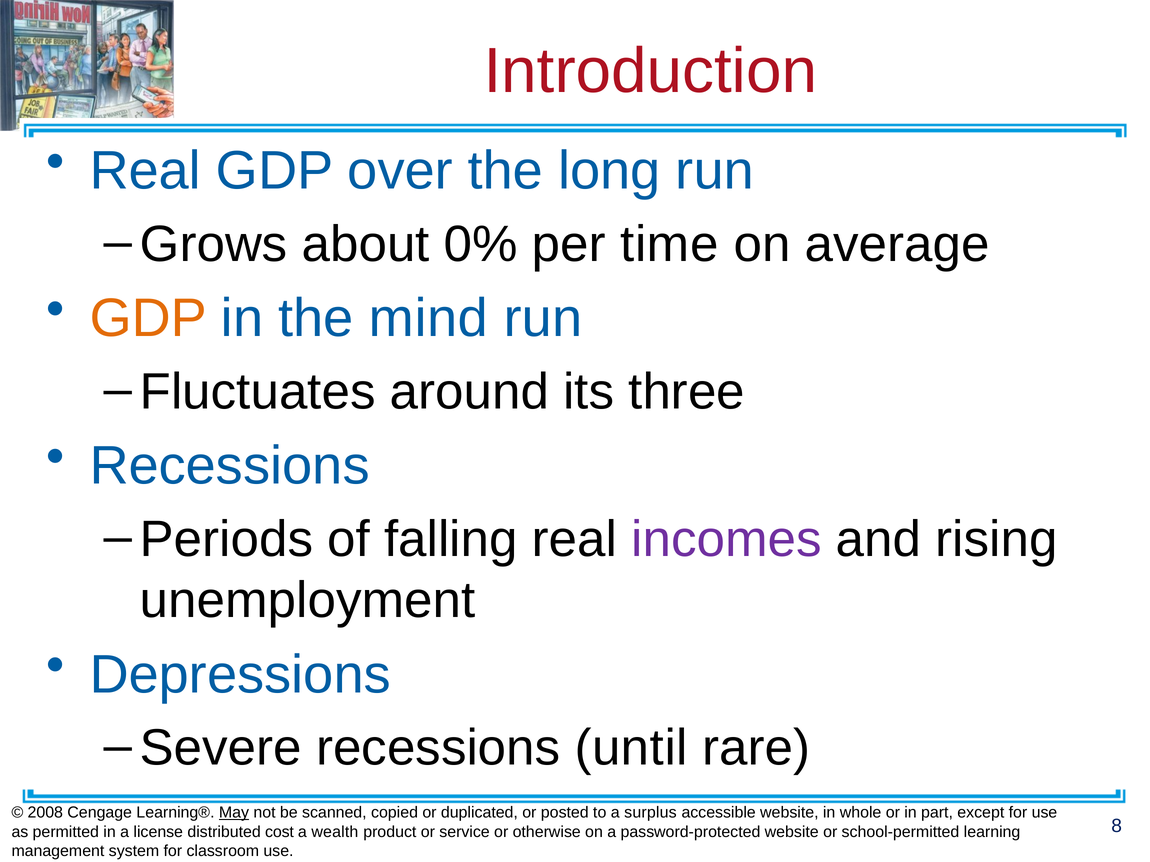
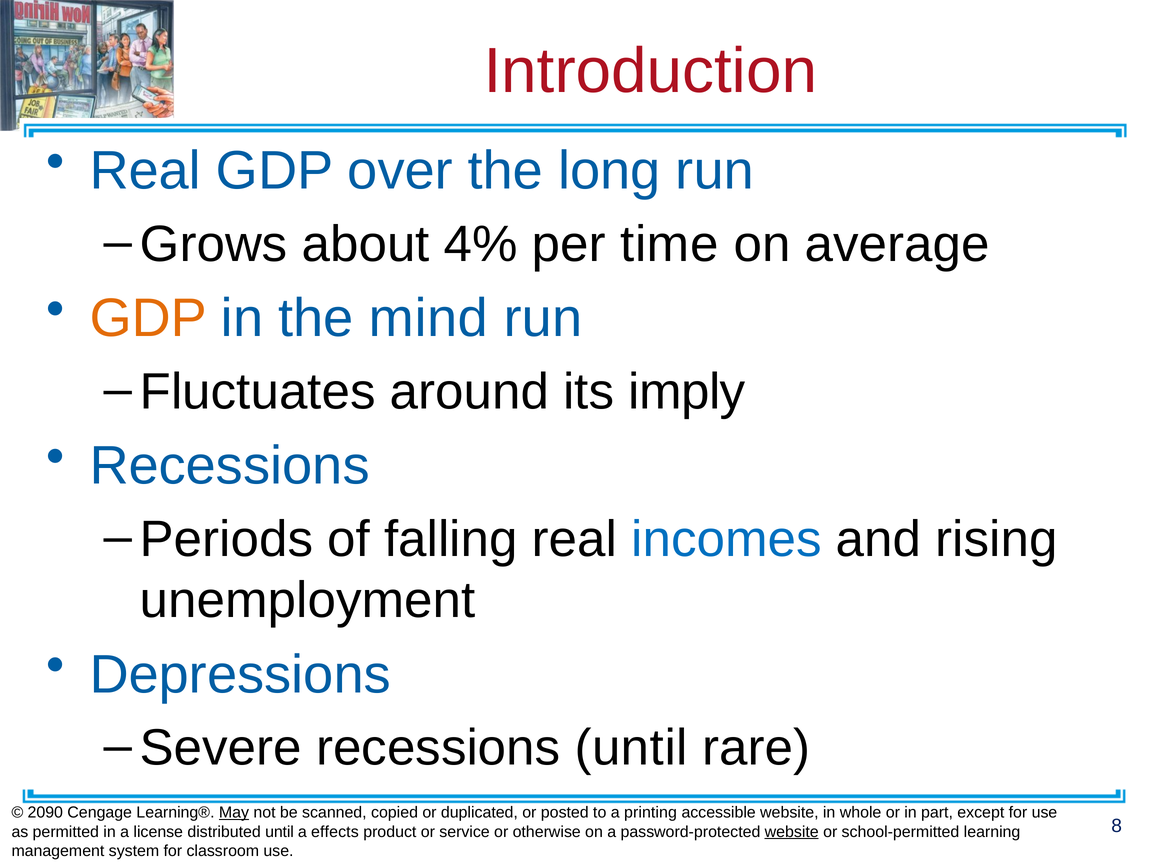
0%: 0% -> 4% (481, 244)
three: three -> imply (687, 392)
incomes colour: purple -> blue (727, 540)
2008: 2008 -> 2090 (45, 813)
surplus: surplus -> printing (651, 813)
distributed cost: cost -> until (279, 832)
wealth: wealth -> effects (335, 832)
website underline: none -> present (792, 832)
